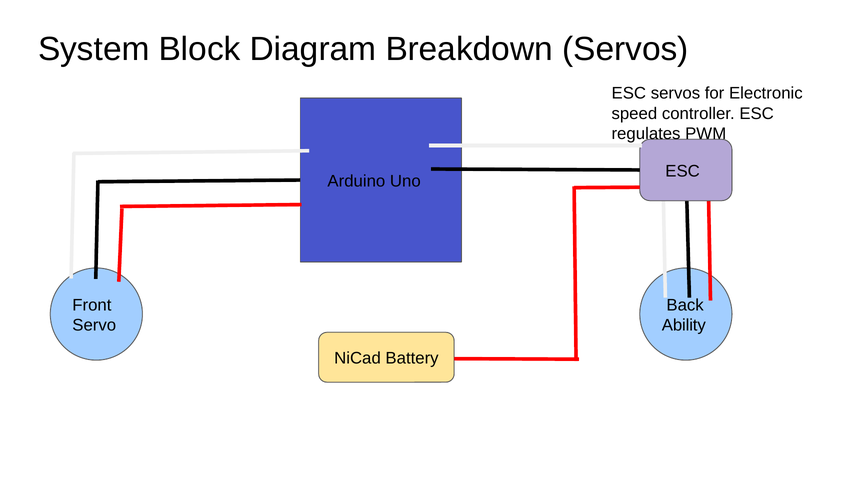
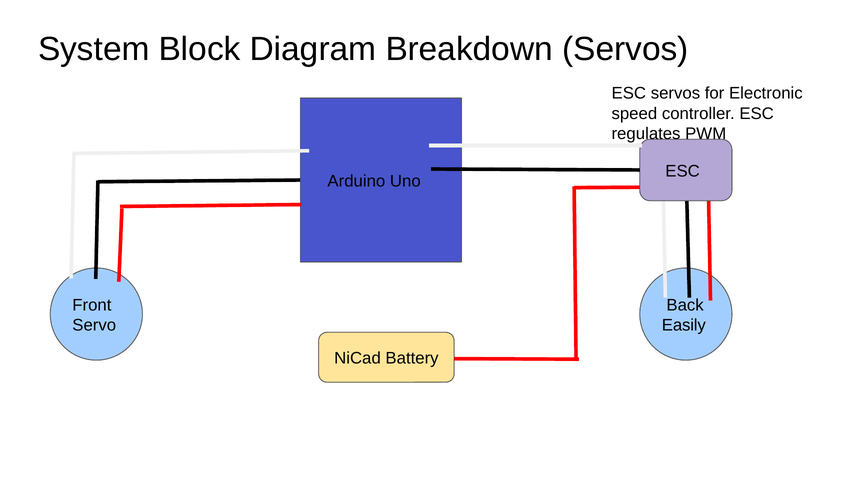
Ability: Ability -> Easily (684, 325)
